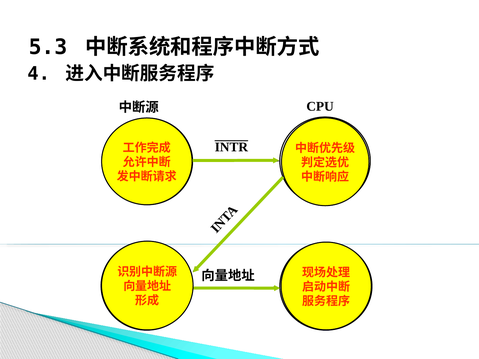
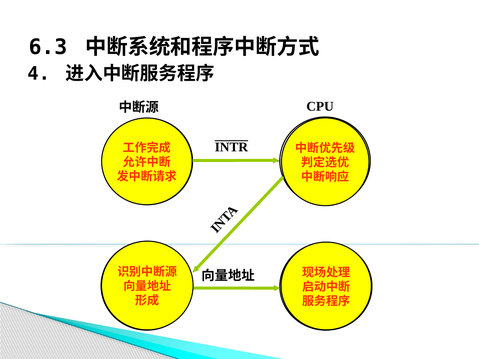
5.3: 5.3 -> 6.3 (48, 47)
